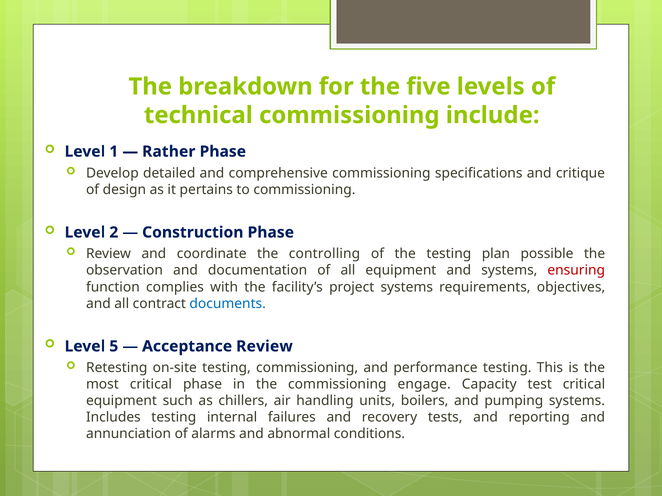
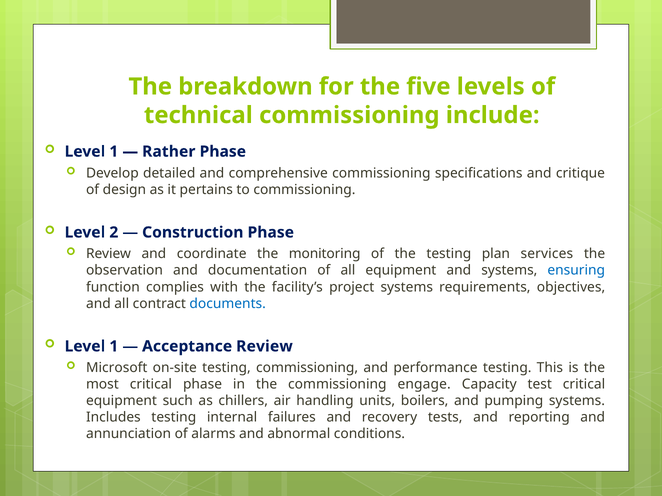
controlling: controlling -> monitoring (325, 254)
possible: possible -> services (547, 254)
ensuring colour: red -> blue (576, 271)
5: 5 -> 1 (114, 347)
Retesting: Retesting -> Microsoft (117, 368)
